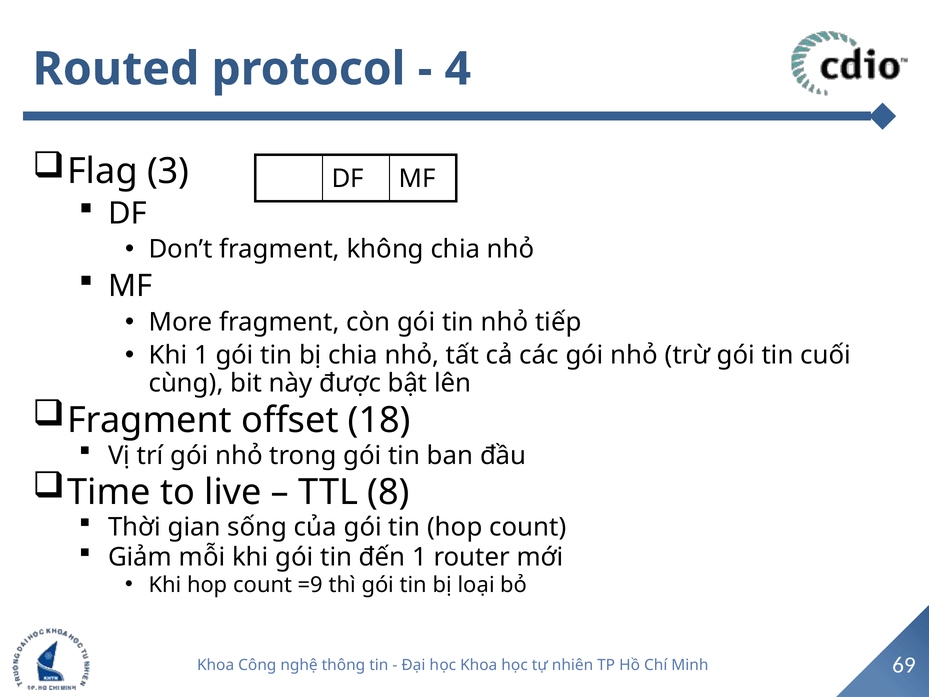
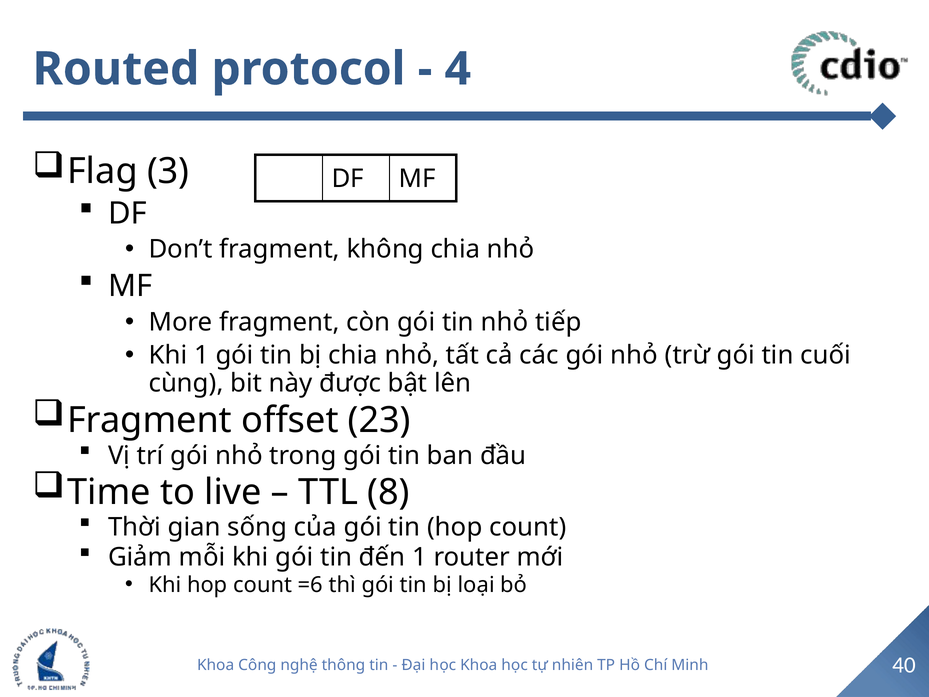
18: 18 -> 23 (379, 420)
=9: =9 -> =6 (310, 585)
69: 69 -> 40 (904, 665)
